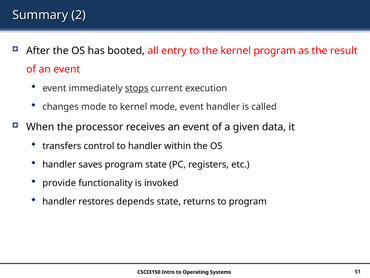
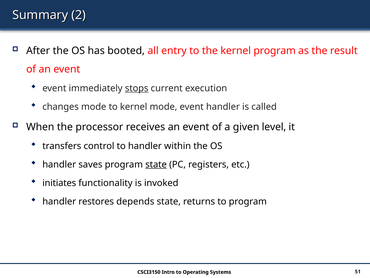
data: data -> level (274, 127)
state underline: none -> present (156, 164)
provide: provide -> initiates (59, 183)
